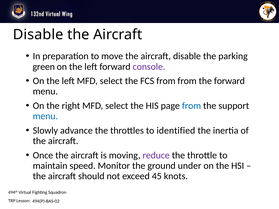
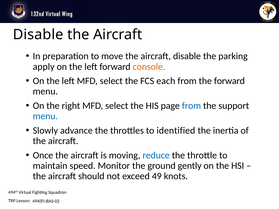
green: green -> apply (44, 67)
console colour: purple -> orange (149, 67)
FCS from: from -> each (166, 81)
reduce colour: purple -> blue (156, 155)
under: under -> gently (190, 166)
45: 45 -> 49 (157, 176)
